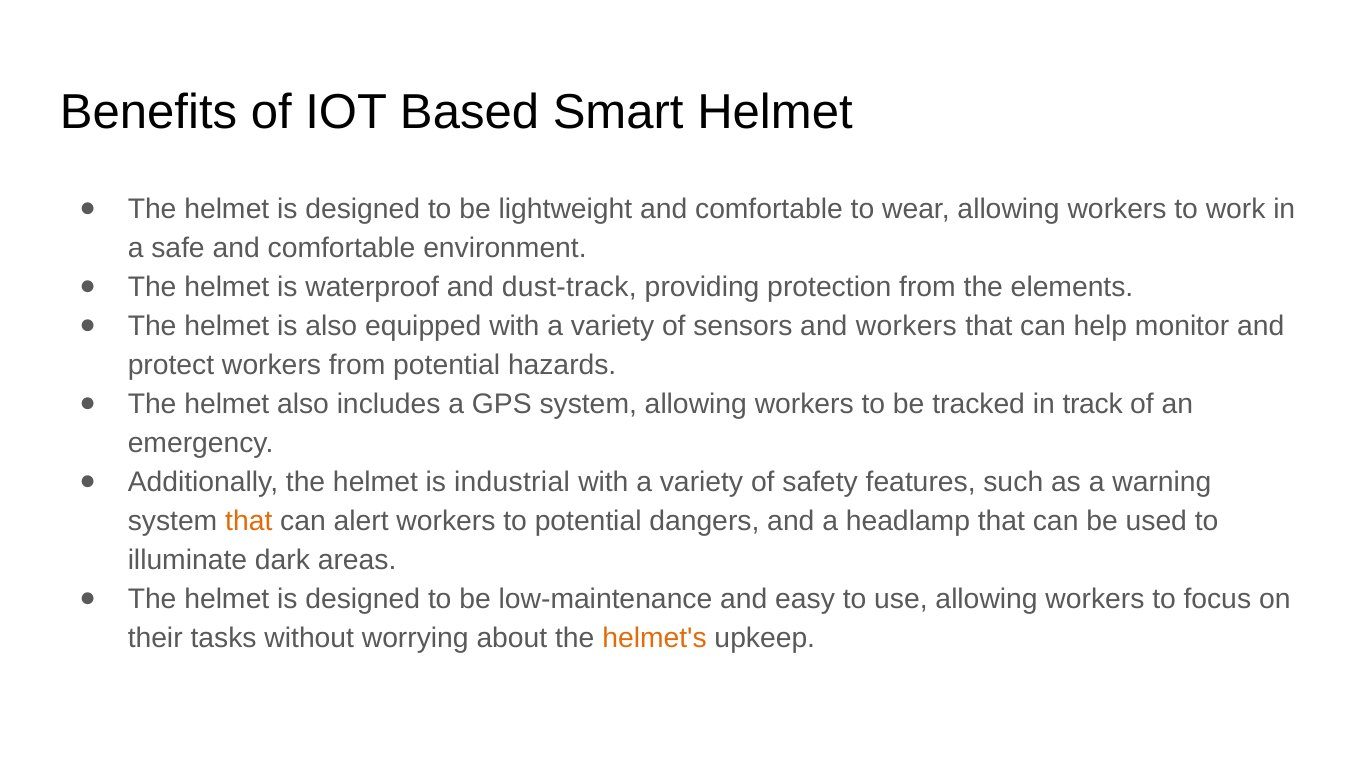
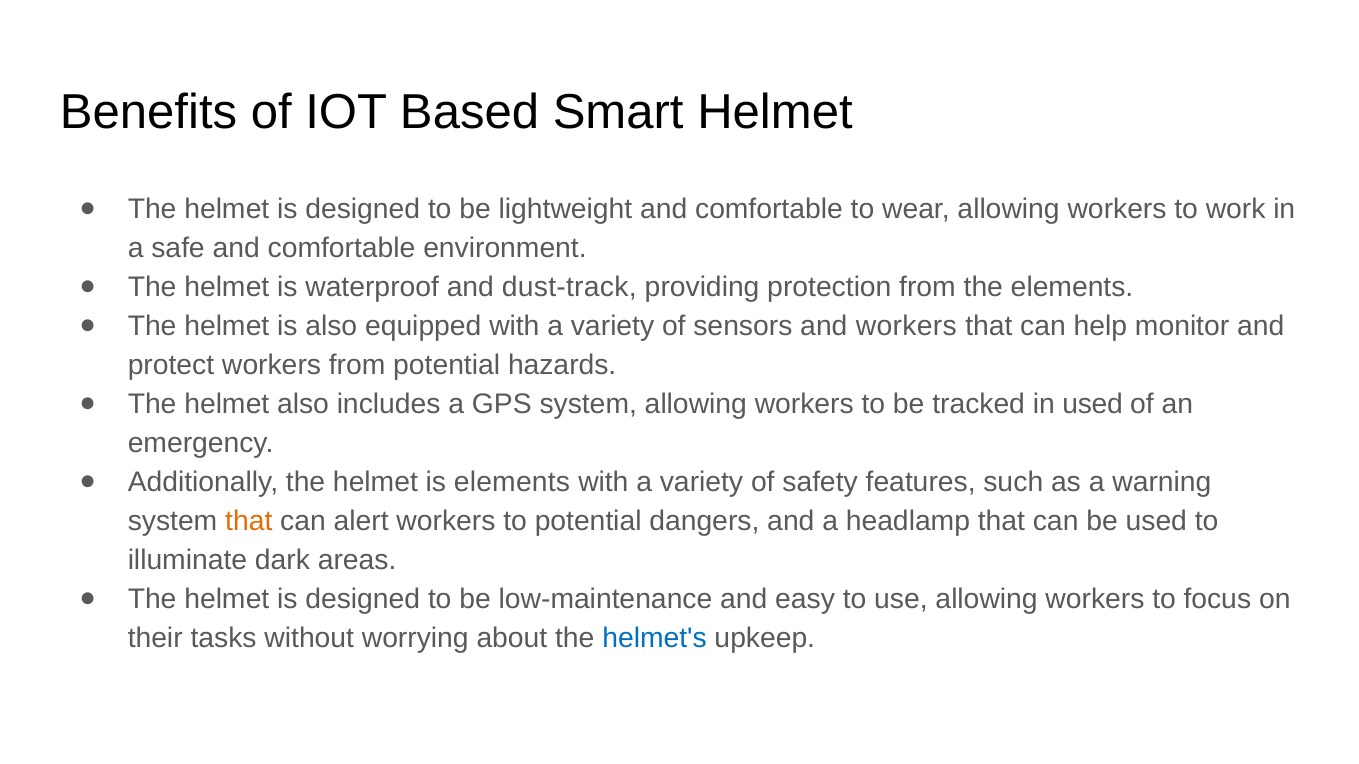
in track: track -> used (1093, 404)
is industrial: industrial -> elements (512, 482)
helmet's colour: orange -> blue (655, 639)
